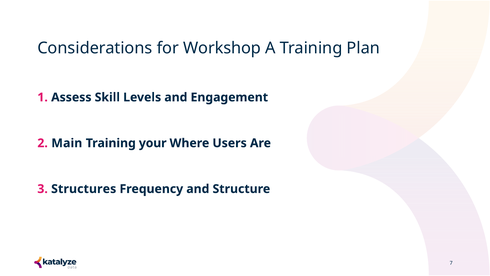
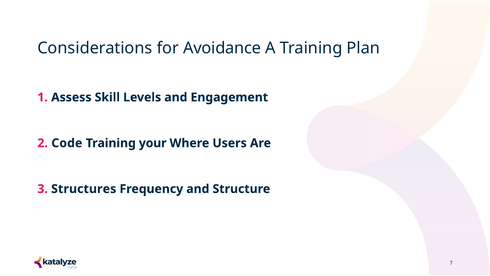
Workshop: Workshop -> Avoidance (222, 48)
Main: Main -> Code (67, 143)
